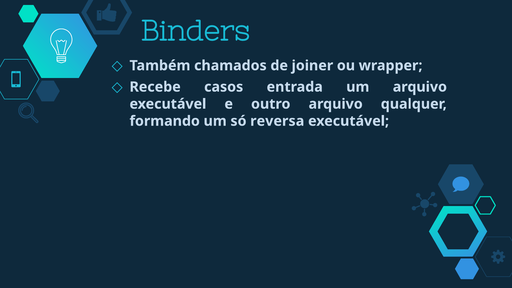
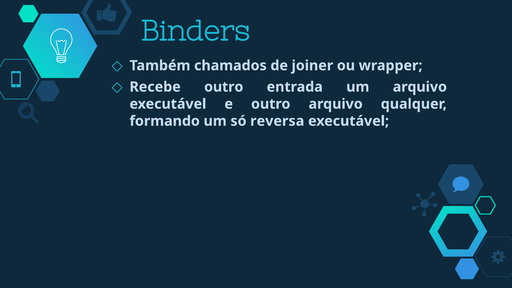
Recebe casos: casos -> outro (224, 87)
